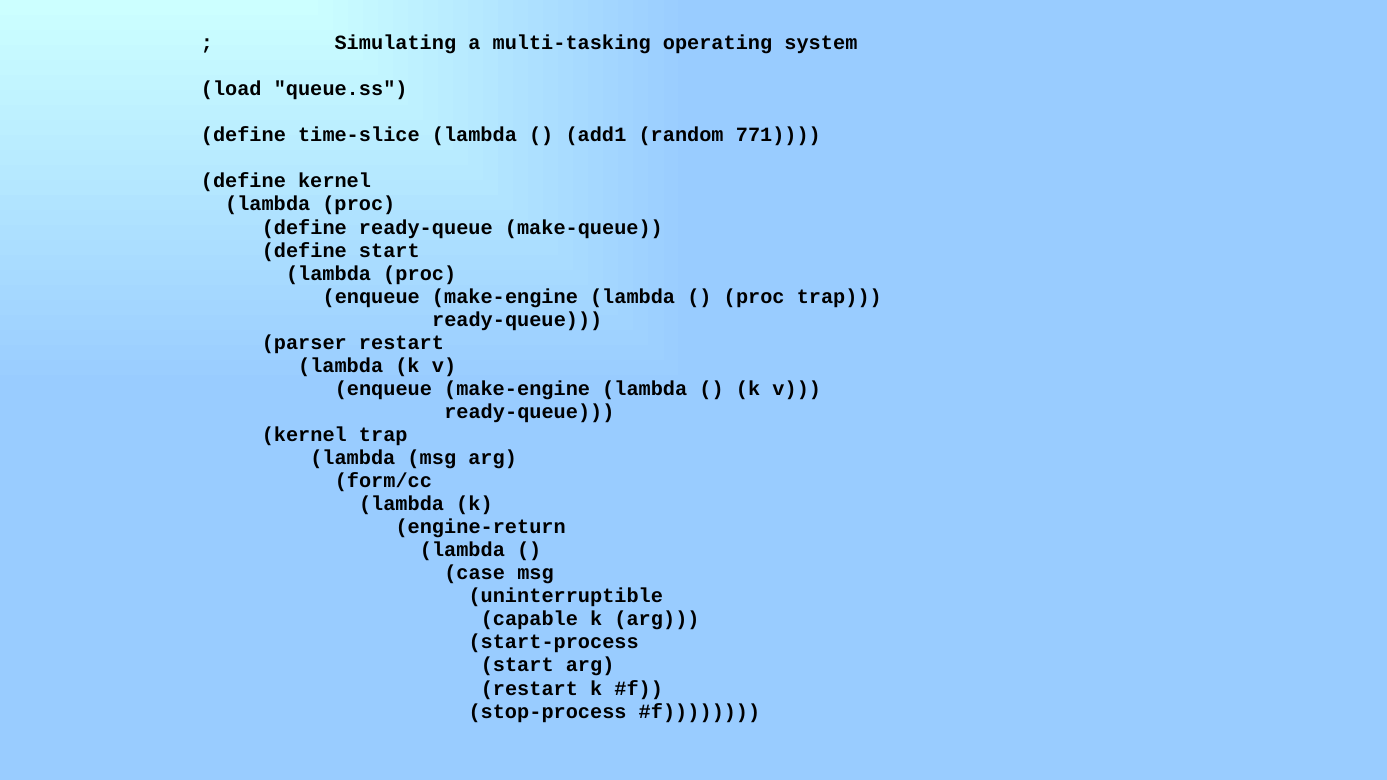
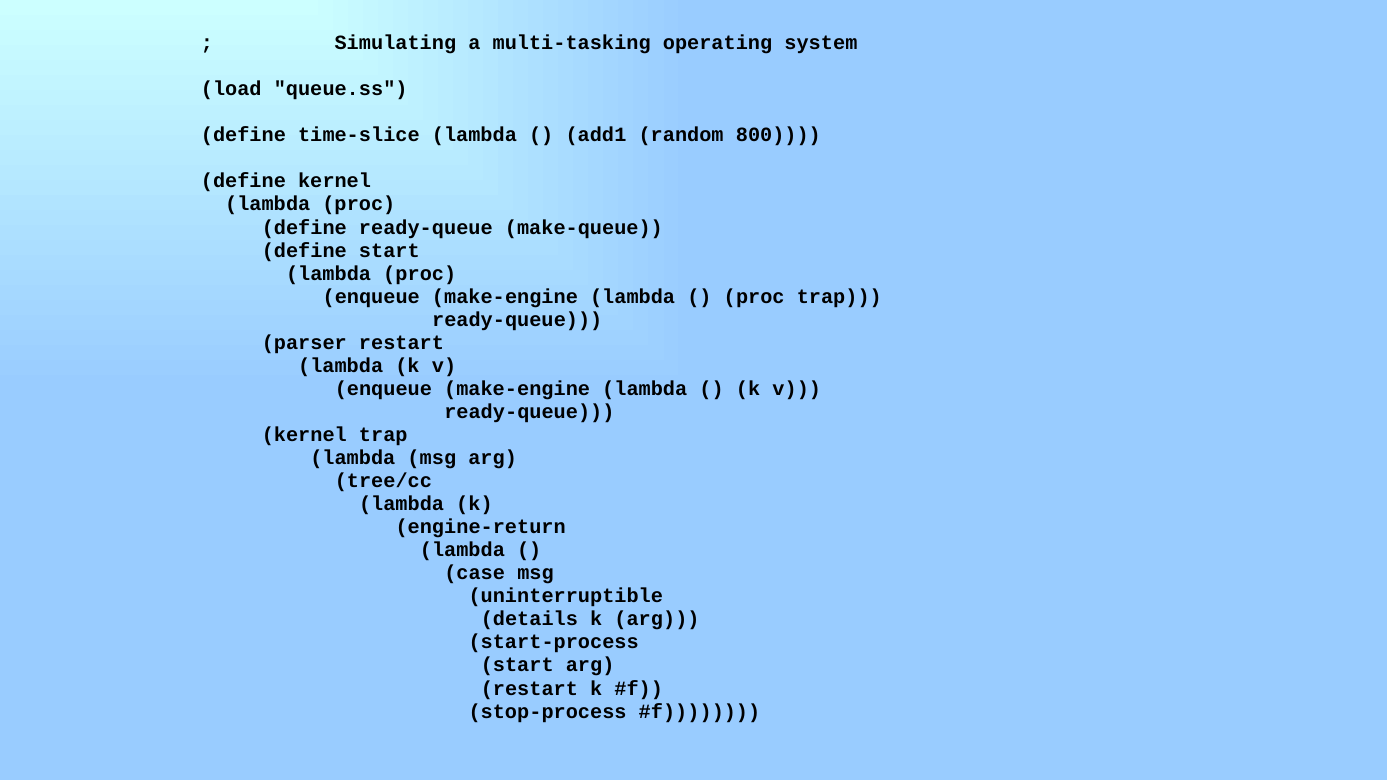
771: 771 -> 800 (778, 135)
form/cc: form/cc -> tree/cc (383, 481)
capable: capable -> details (529, 619)
